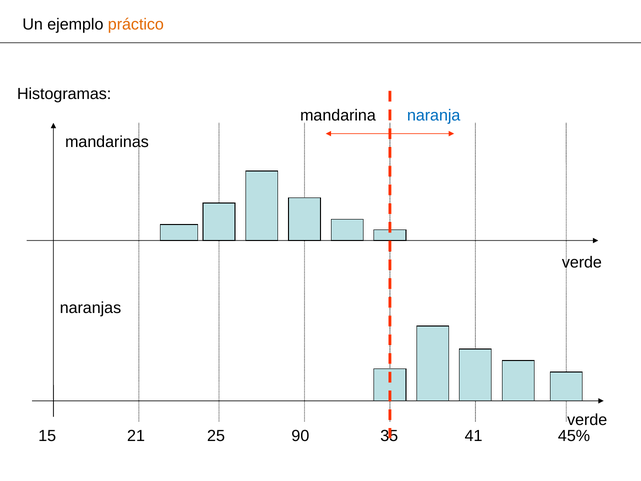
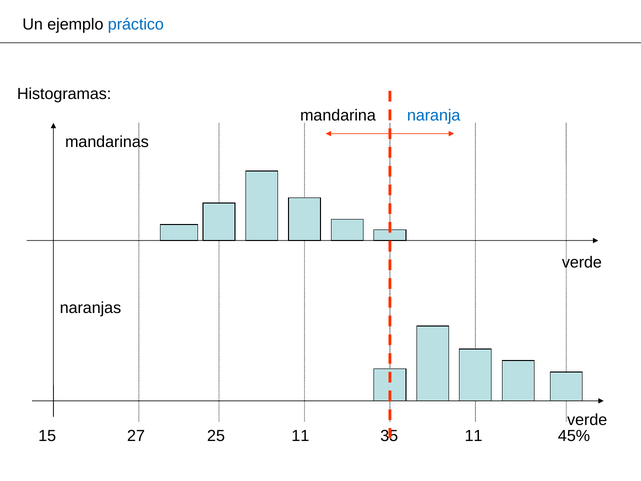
práctico colour: orange -> blue (136, 25)
21: 21 -> 27 (136, 436)
25 90: 90 -> 11 (300, 436)
41: 41 -> 11 (474, 436)
